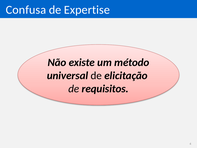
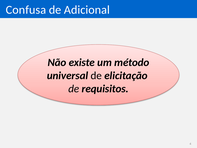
Expertise: Expertise -> Adicional (87, 10)
